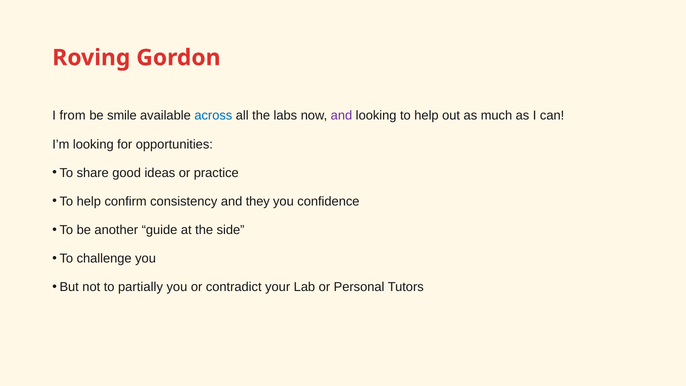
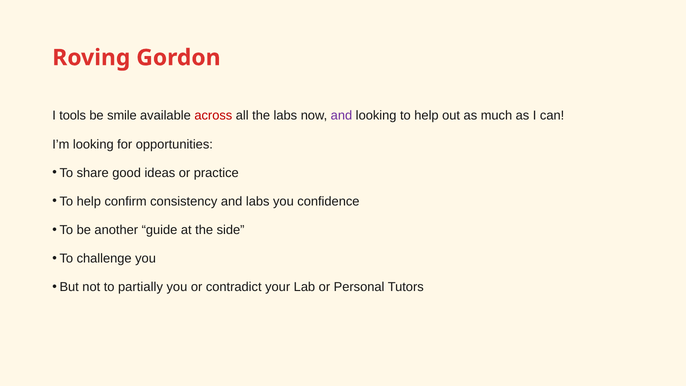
from: from -> tools (73, 116)
across colour: blue -> red (213, 116)
and they: they -> labs (258, 201)
